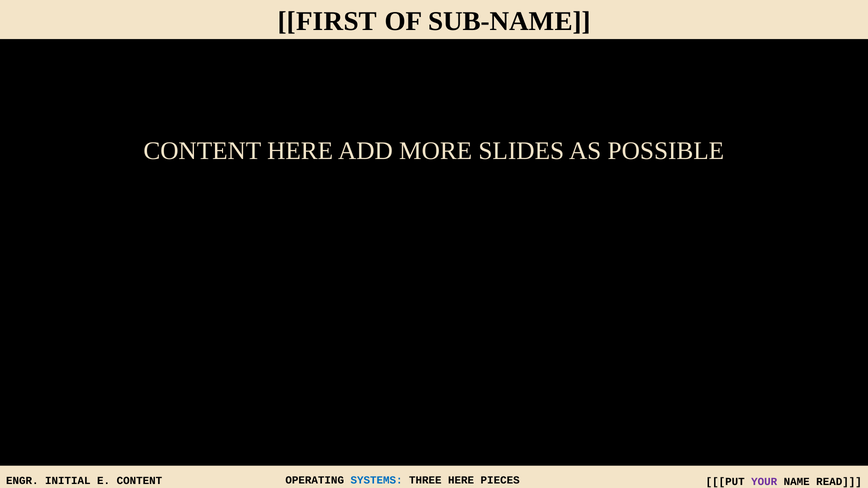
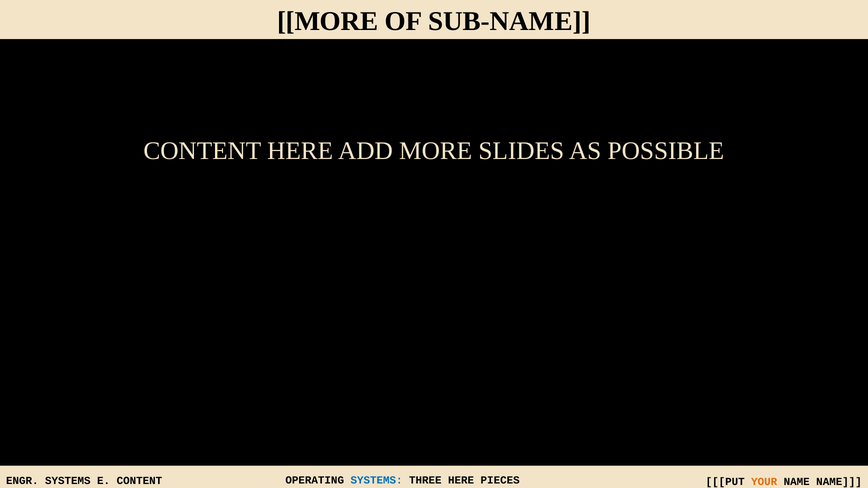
FIRST: FIRST -> MORE (328, 21)
ENGR INITIAL: INITIAL -> SYSTEMS (68, 481)
YOUR colour: purple -> orange (764, 482)
NAME READ: READ -> NAME (839, 482)
